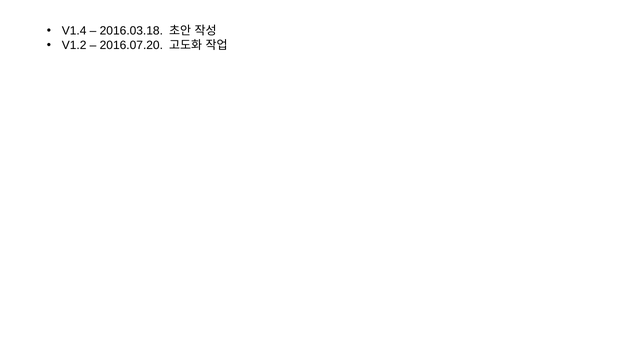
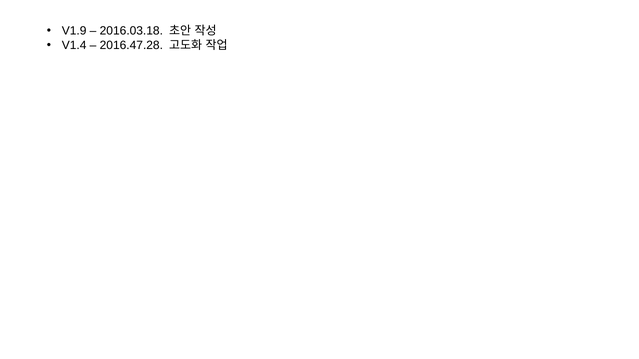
V1.4: V1.4 -> V1.9 (74, 31)
V1.2: V1.2 -> V1.4 (74, 45)
2016.07.20: 2016.07.20 -> 2016.47.28 (131, 45)
